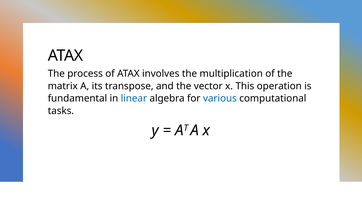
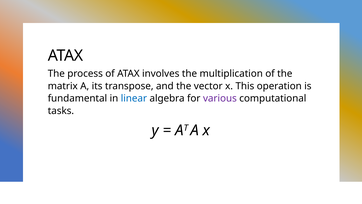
various colour: blue -> purple (220, 98)
